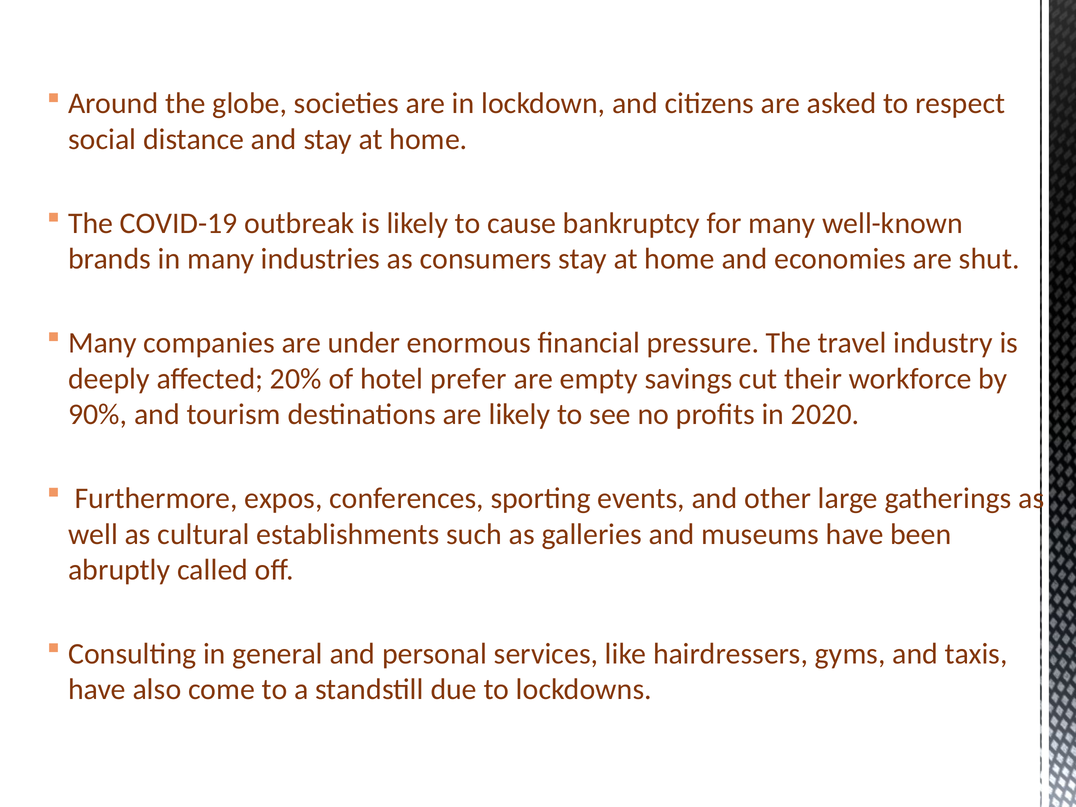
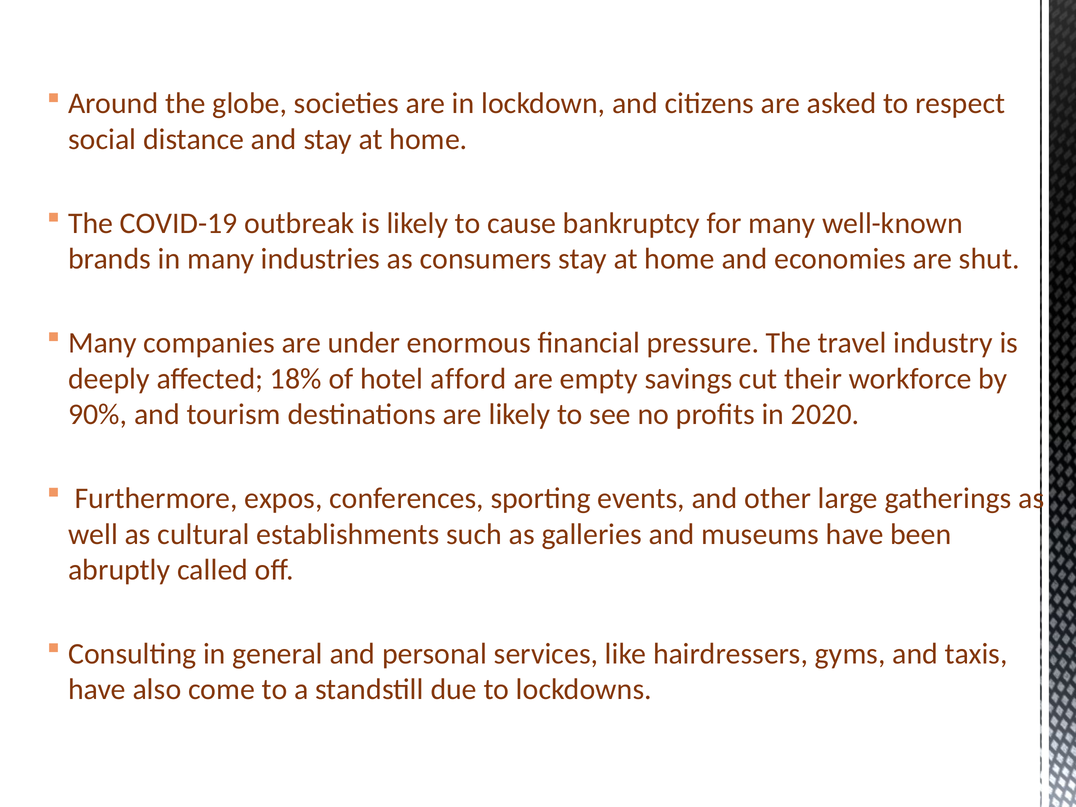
20%: 20% -> 18% (296, 379)
prefer: prefer -> afford (468, 379)
